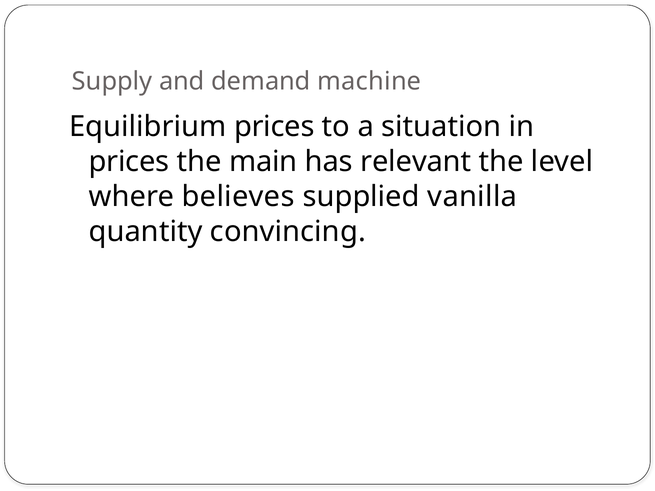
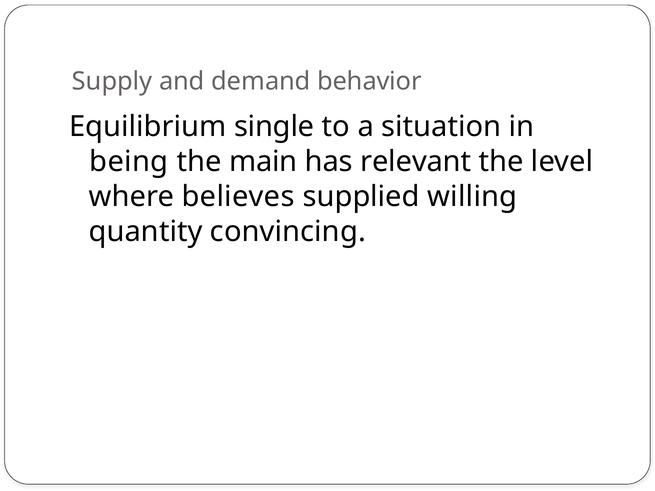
machine: machine -> behavior (369, 81)
Equilibrium prices: prices -> single (274, 127)
prices: prices -> being (129, 162)
vanilla: vanilla -> willing (472, 197)
